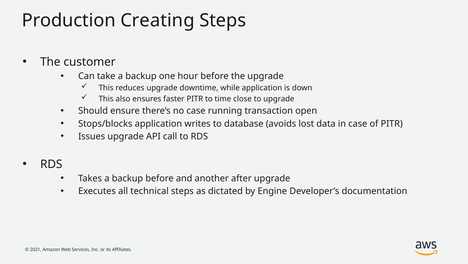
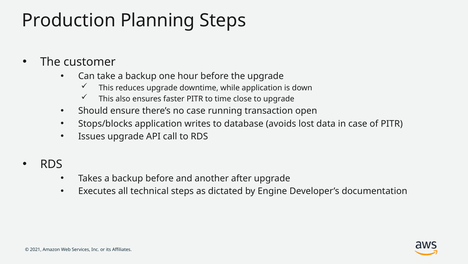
Creating: Creating -> Planning (158, 20)
